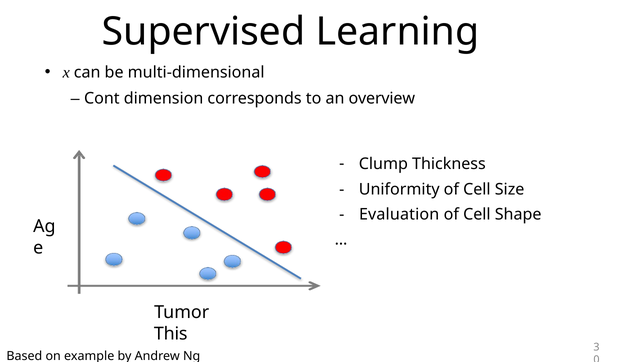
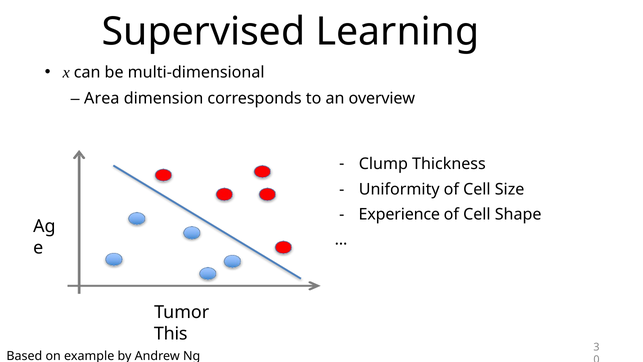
Cont: Cont -> Area (102, 98)
Evaluation: Evaluation -> Experience (399, 214)
